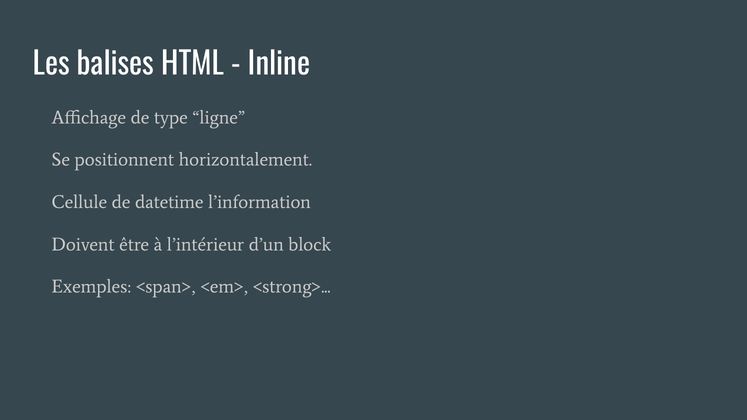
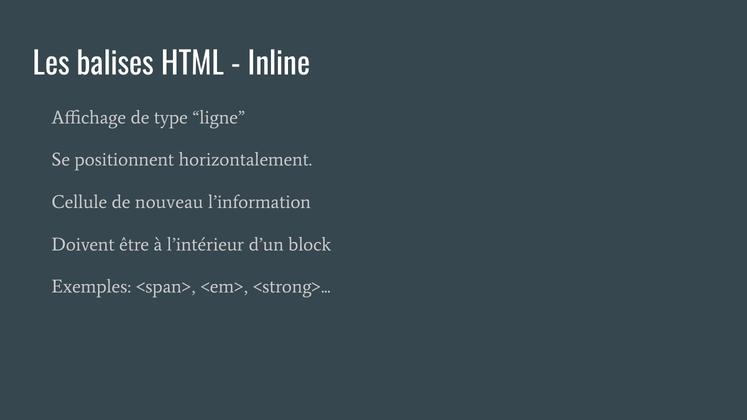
datetime: datetime -> nouveau (169, 202)
